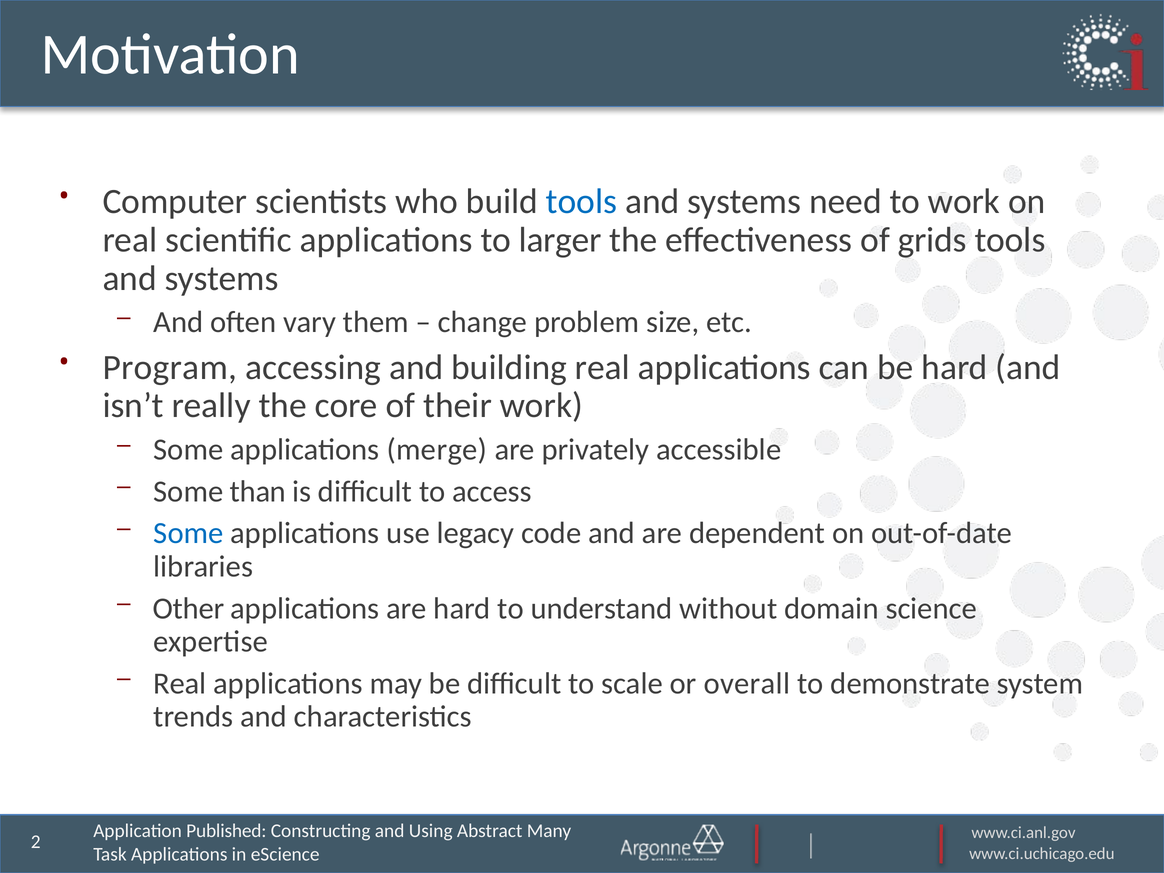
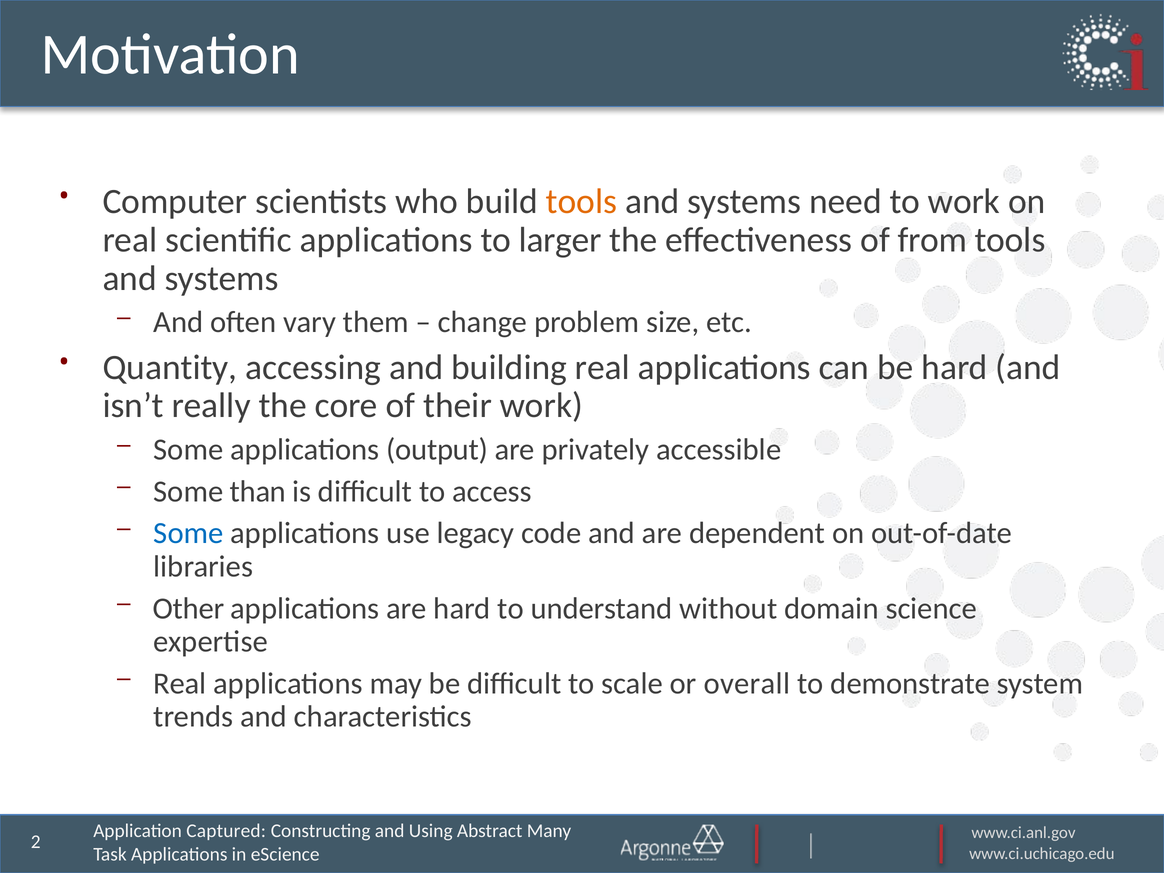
tools colour: blue -> orange (582, 201)
grids: grids -> from (932, 240)
Program: Program -> Quantity (170, 367)
merge: merge -> output (437, 450)
Published: Published -> Captured (226, 831)
